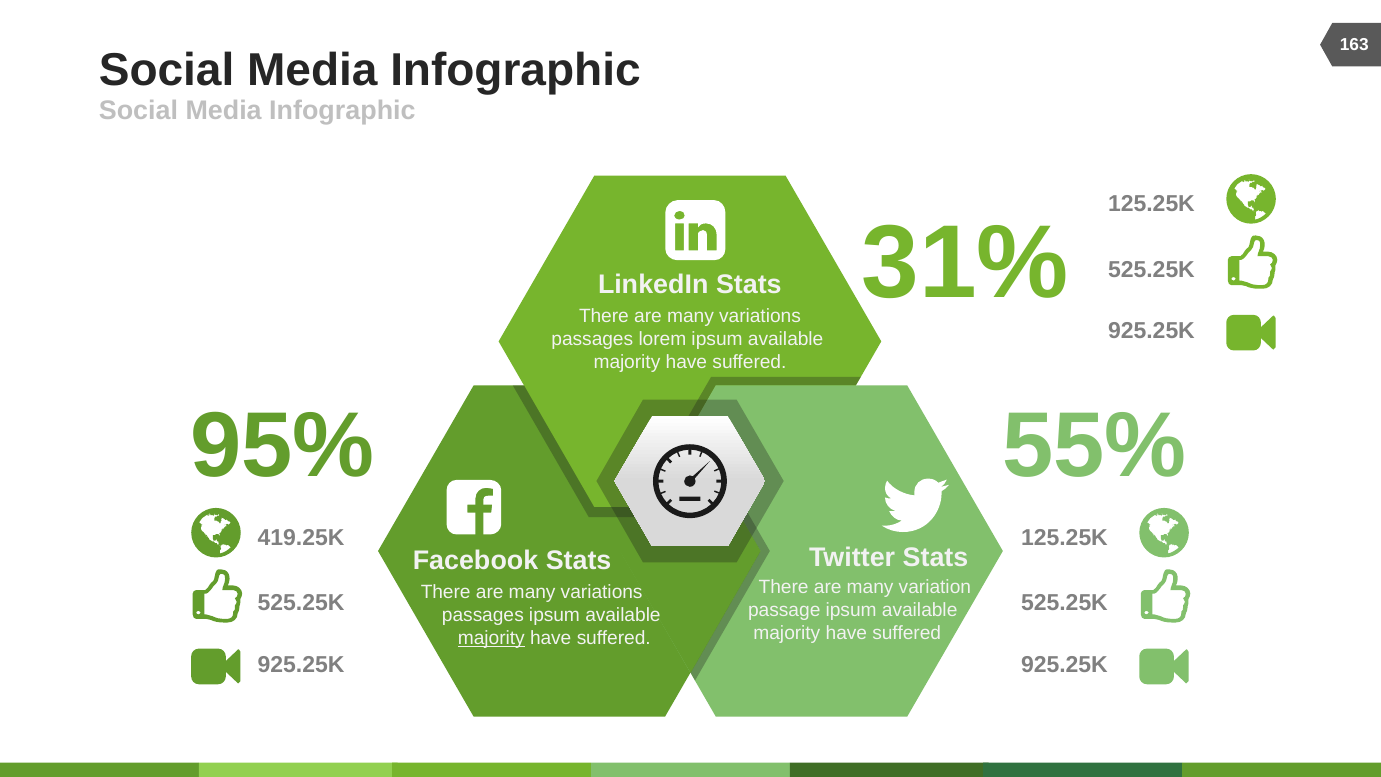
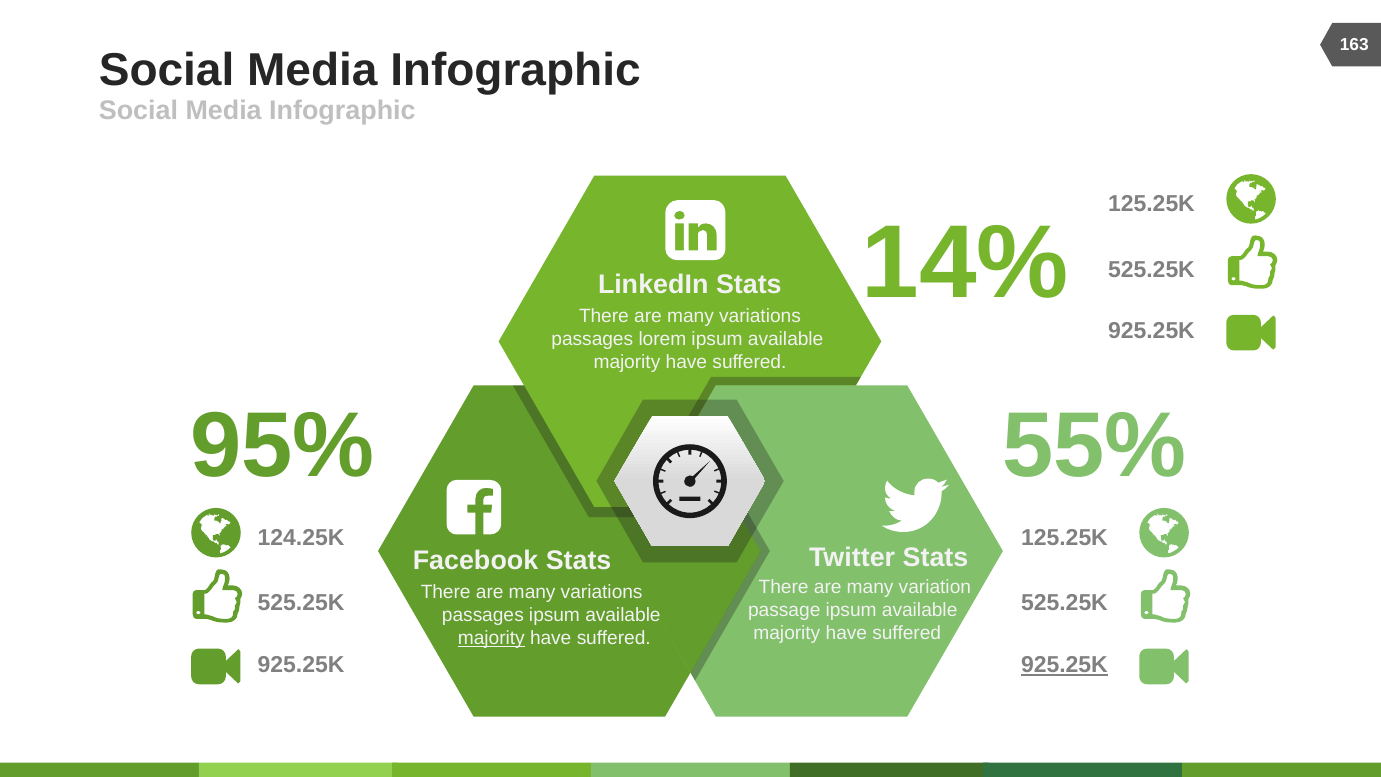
31%: 31% -> 14% (965, 263)
419.25K: 419.25K -> 124.25K (301, 538)
925.25K underline: none -> present (1064, 665)
